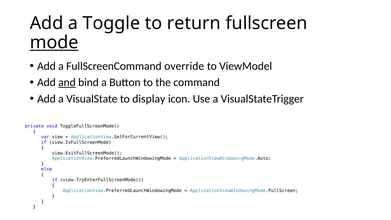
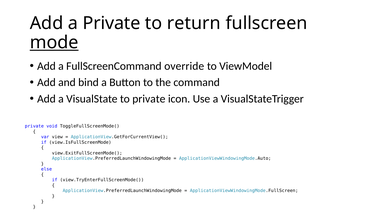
a Toggle: Toggle -> Private (111, 23)
and underline: present -> none (67, 82)
to display: display -> private (149, 99)
